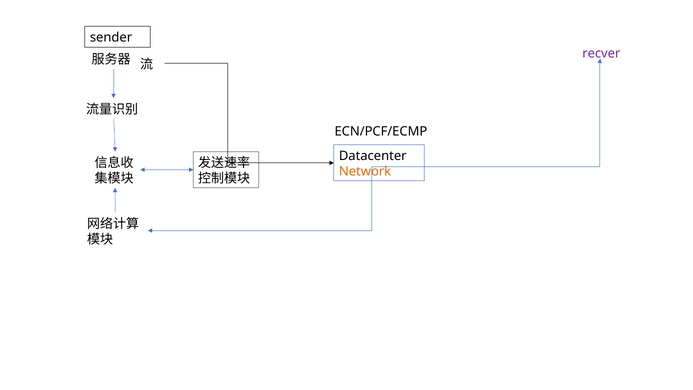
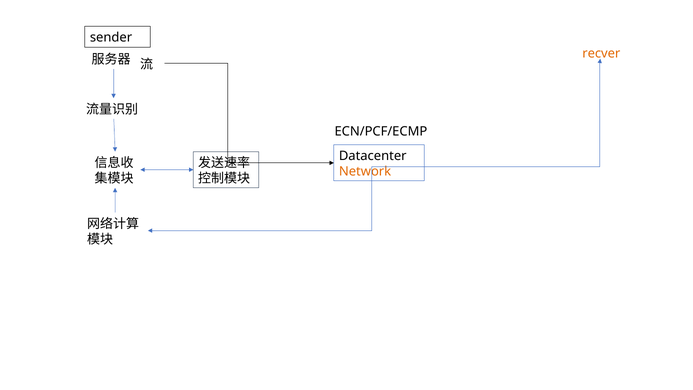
recver colour: purple -> orange (601, 54)
